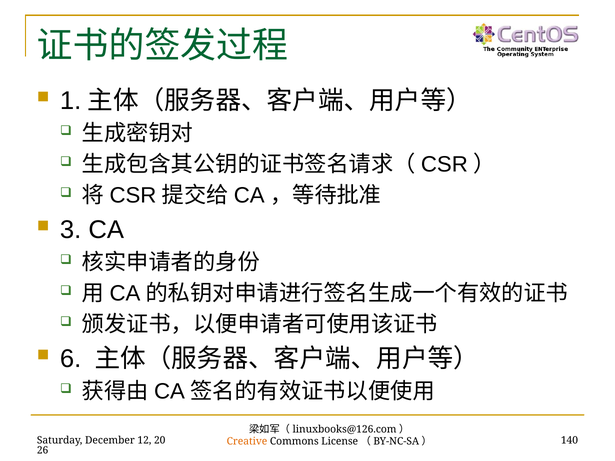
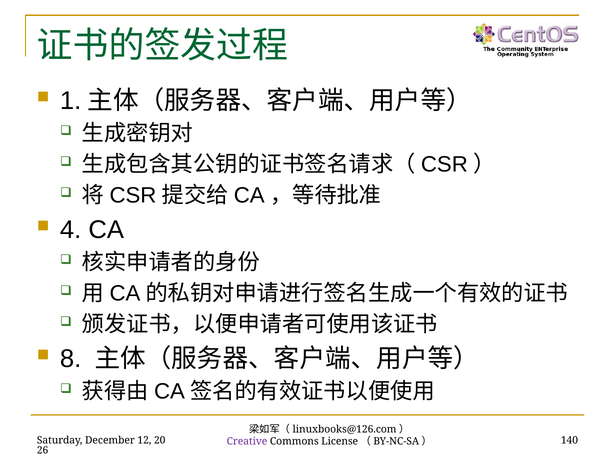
3: 3 -> 4 (71, 230)
6: 6 -> 8 (71, 359)
Creative colour: orange -> purple (247, 442)
